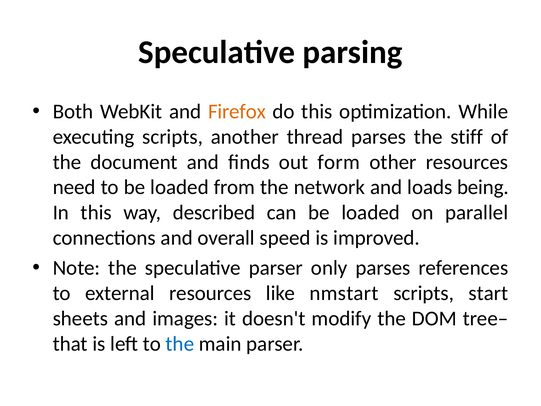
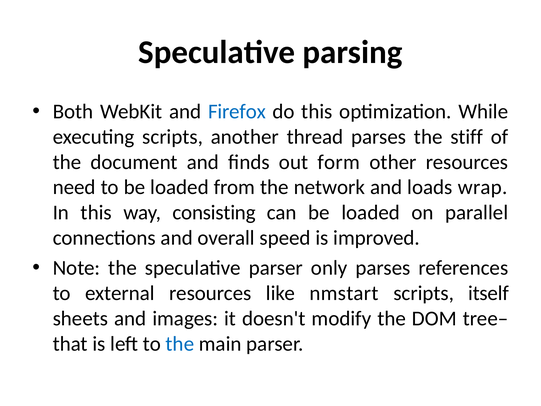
Firefox colour: orange -> blue (237, 111)
being: being -> wrap (483, 187)
described: described -> consisting (214, 213)
start: start -> itself (488, 293)
